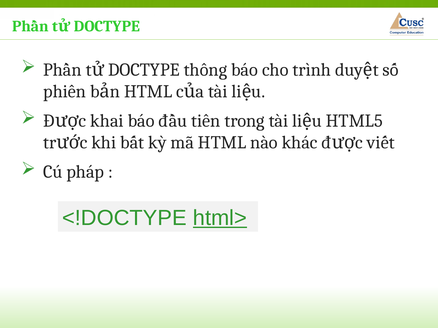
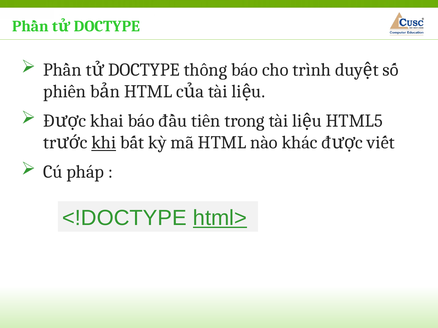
khi underline: none -> present (104, 143)
